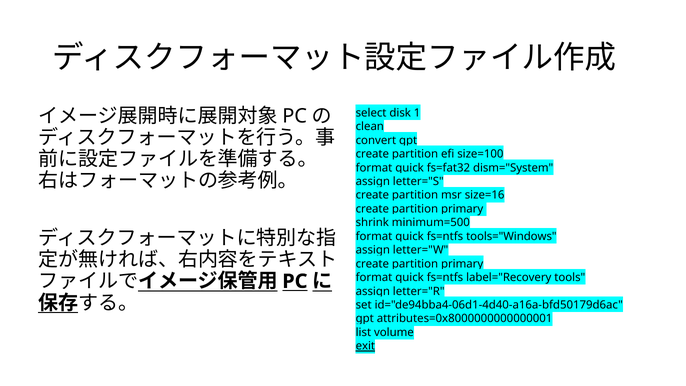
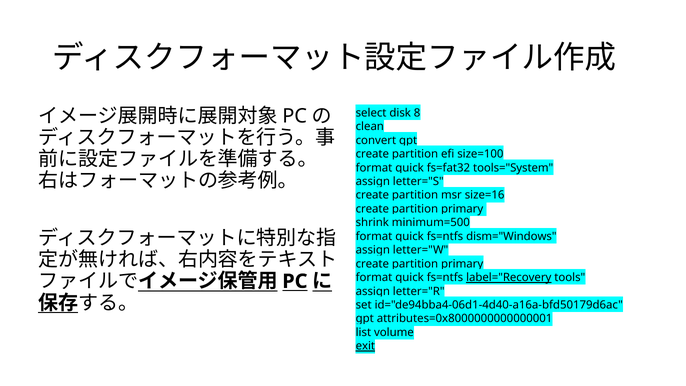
1: 1 -> 8 (417, 113)
dism="System: dism="System -> tools="System (513, 168)
tools="Windows: tools="Windows -> dism="Windows (511, 236)
label="Recovery underline: none -> present (509, 277)
